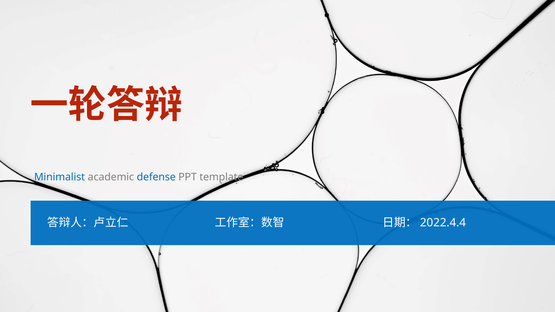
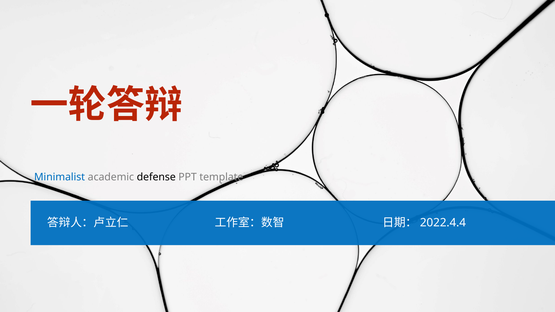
defense colour: blue -> black (156, 177)
